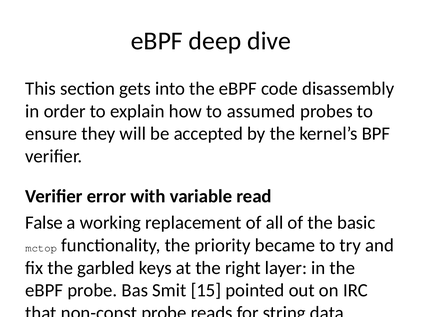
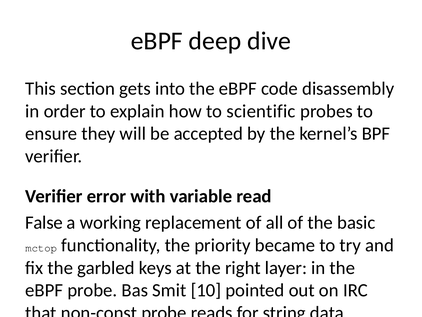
assumed: assumed -> scientific (261, 111)
15: 15 -> 10 (206, 290)
